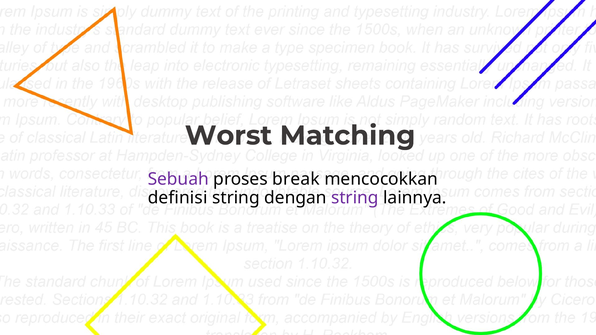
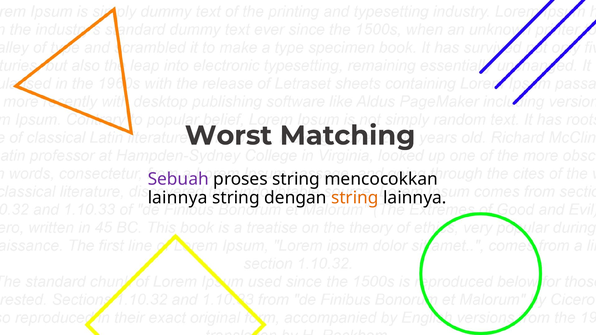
proses break: break -> string (296, 179)
definisi: definisi -> lainnya (178, 198)
string colour: purple -> orange (355, 198)
